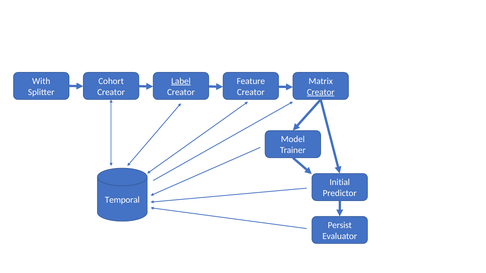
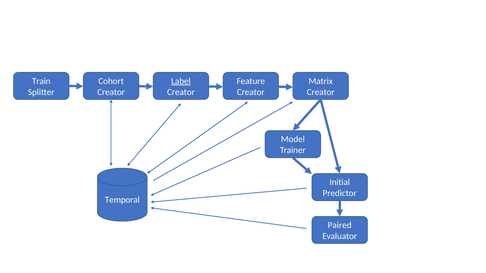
With: With -> Train (41, 81)
Creator underline: present -> none (321, 92)
Persist: Persist -> Paired (340, 225)
